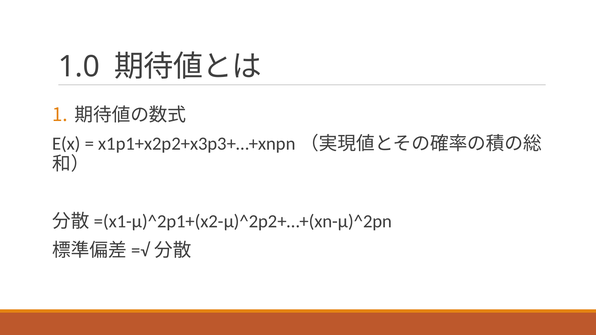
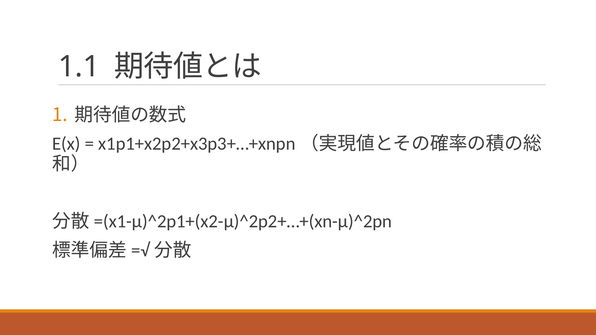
1.0: 1.0 -> 1.1 (79, 67)
